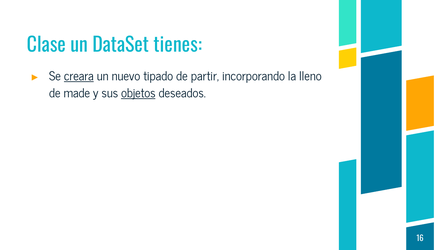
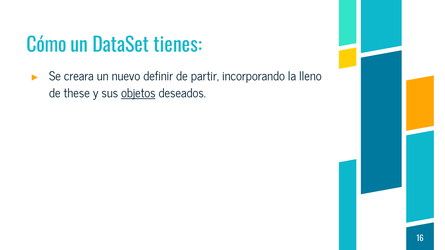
Clase: Clase -> Cómo (47, 45)
creara underline: present -> none (79, 76)
tipado: tipado -> definir (158, 76)
made: made -> these (77, 93)
